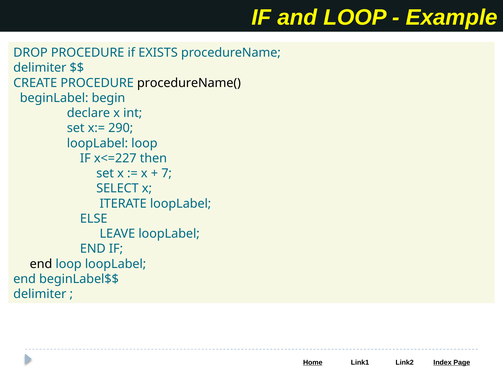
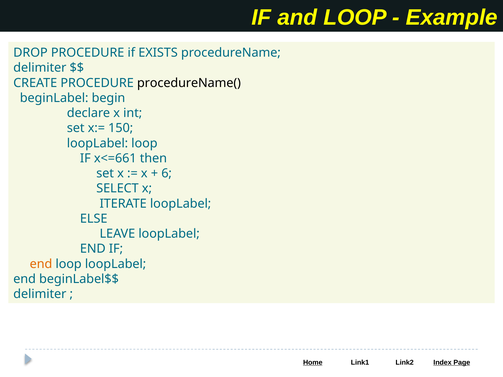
290: 290 -> 150 (121, 128)
x<=227: x<=227 -> x<=661 (115, 158)
7: 7 -> 6 (167, 174)
end colour: black -> orange (41, 264)
